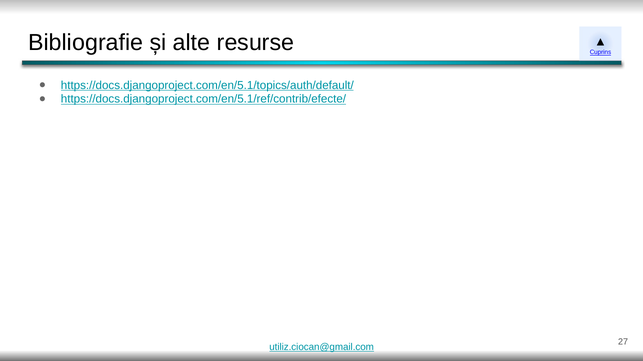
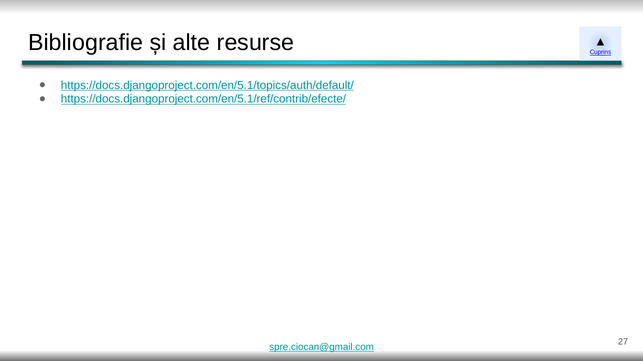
utiliz.ciocan@gmail.com: utiliz.ciocan@gmail.com -> spre.ciocan@gmail.com (322, 348)
